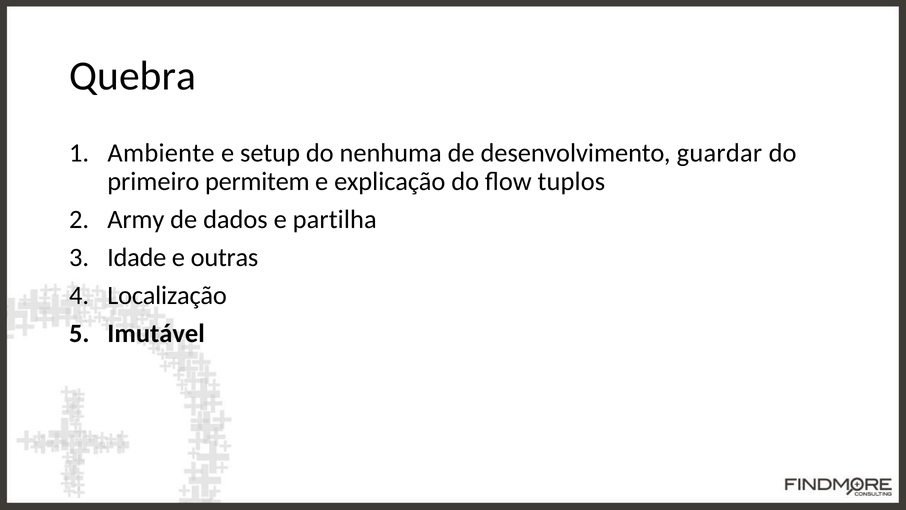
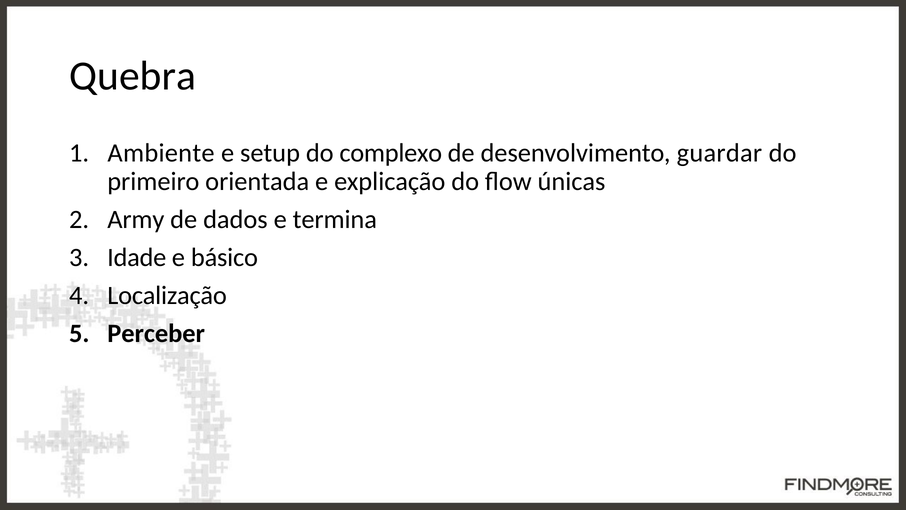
nenhuma: nenhuma -> complexo (391, 153)
permitem: permitem -> orientada (257, 182)
tuplos: tuplos -> únicas (571, 182)
partilha: partilha -> termina (335, 220)
outras: outras -> básico (224, 257)
Imutável: Imutável -> Perceber (156, 333)
